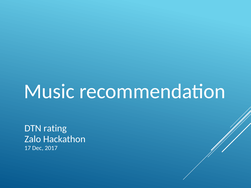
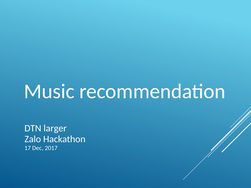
rating: rating -> larger (55, 128)
